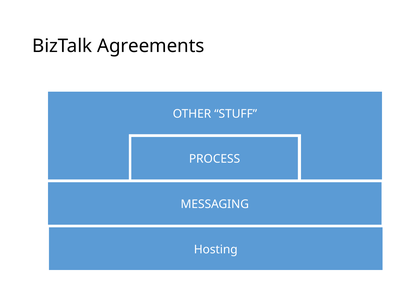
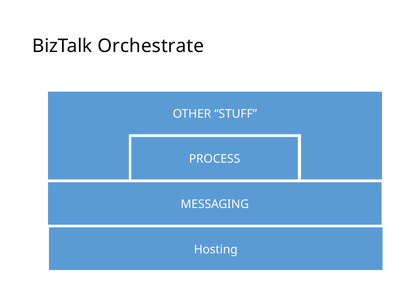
Agreements: Agreements -> Orchestrate (151, 46)
